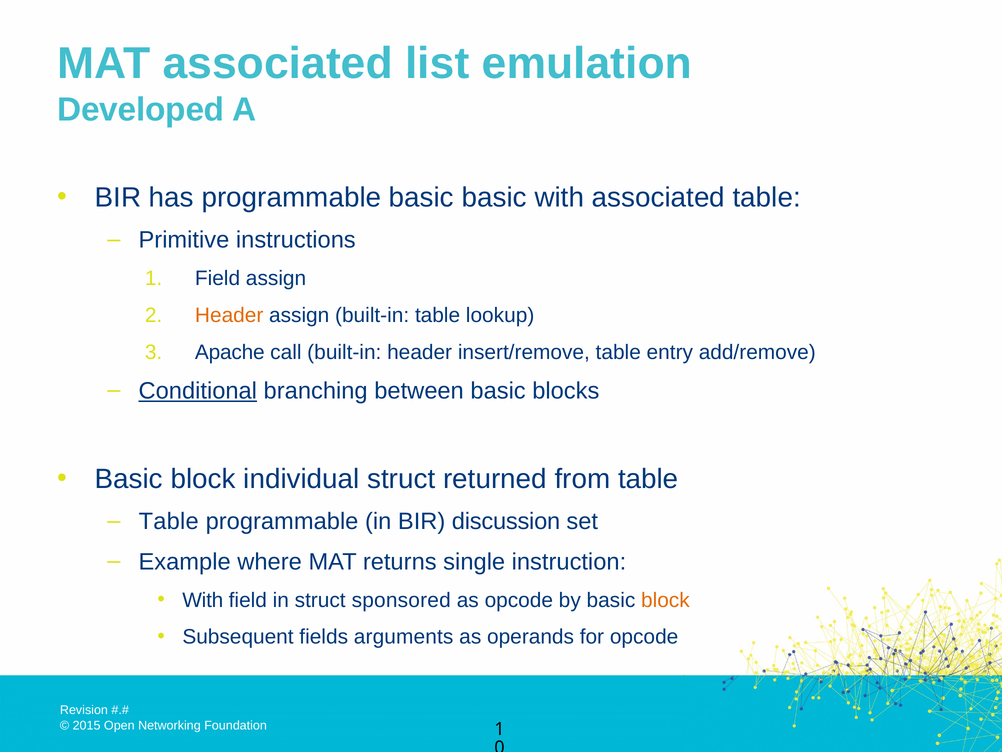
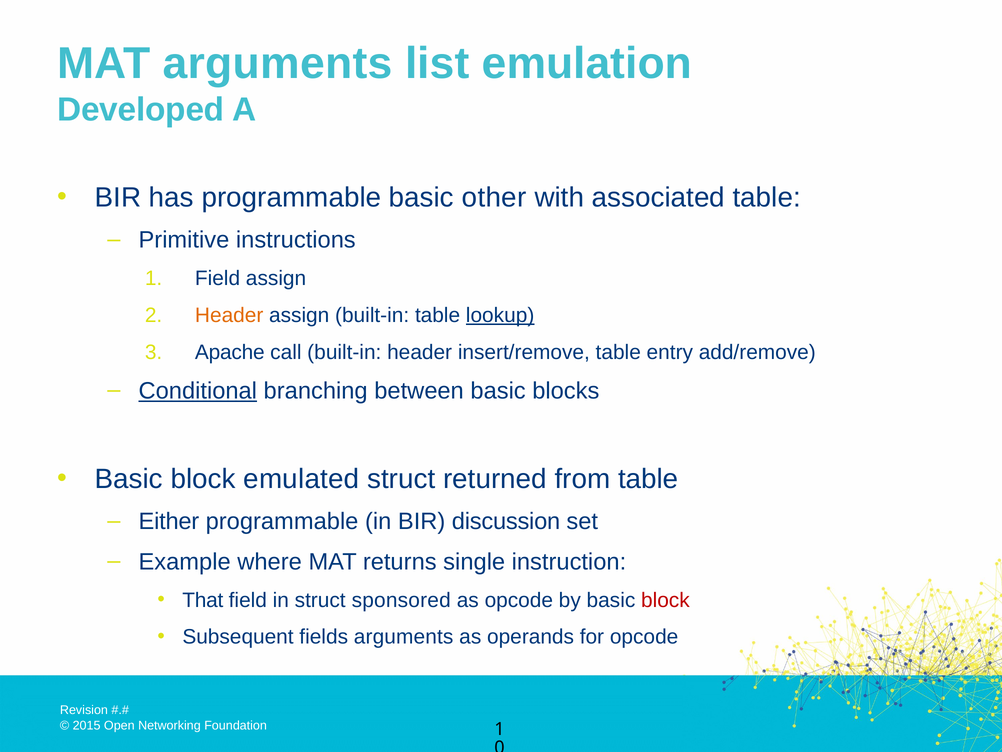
MAT associated: associated -> arguments (278, 63)
basic basic: basic -> other (494, 198)
lookup underline: none -> present (500, 315)
individual: individual -> emulated (301, 479)
Table: Table -> Either (169, 521)
With: With -> That (203, 600)
block colour: orange -> red (665, 600)
